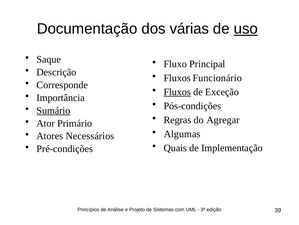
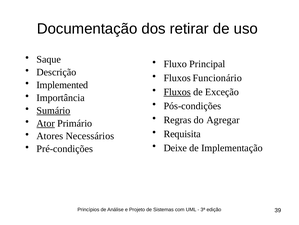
várias: várias -> retirar (189, 29)
uso underline: present -> none (246, 29)
Corresponde: Corresponde -> Implemented (62, 85)
Ator underline: none -> present (46, 123)
Algumas: Algumas -> Requisita (182, 133)
Quais: Quais -> Deixe (175, 147)
